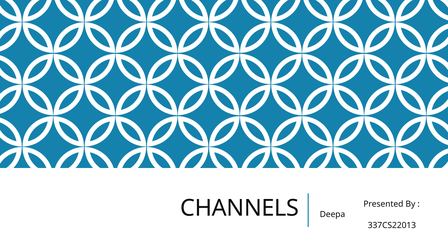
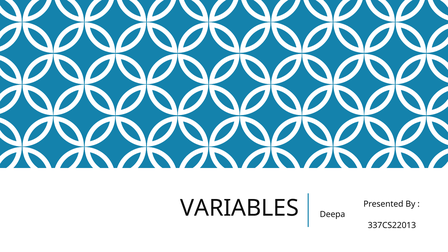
CHANNELS: CHANNELS -> VARIABLES (240, 208)
